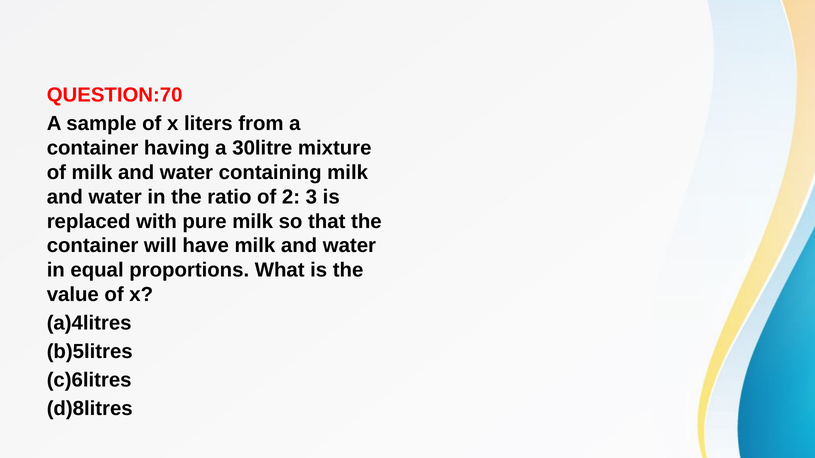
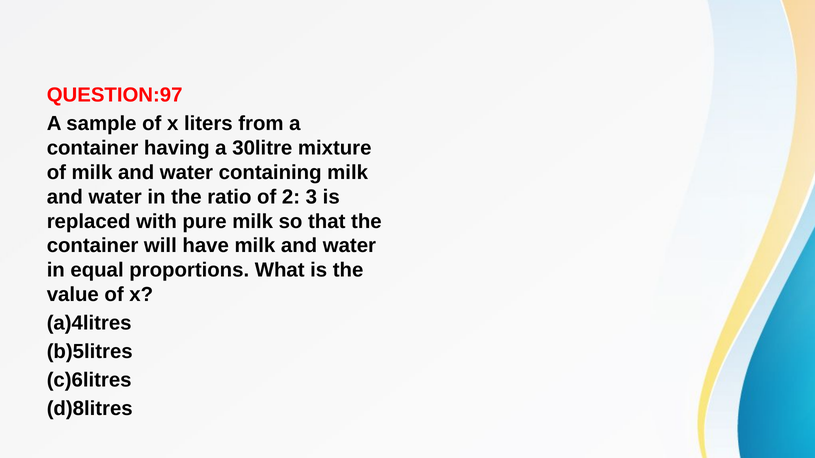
QUESTION:70: QUESTION:70 -> QUESTION:97 (115, 95)
